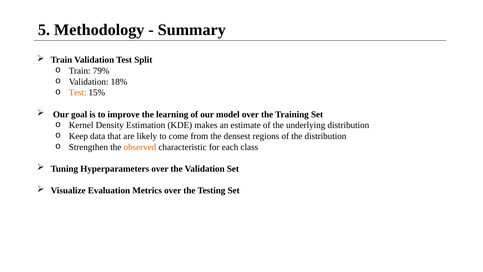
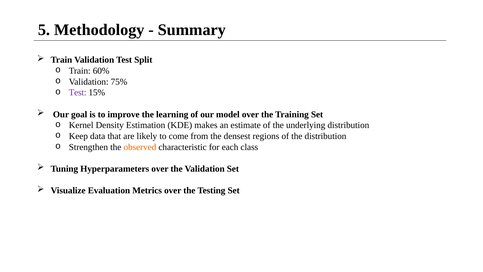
79%: 79% -> 60% (101, 71)
18%: 18% -> 75% (119, 82)
Test colour: orange -> purple (78, 93)
